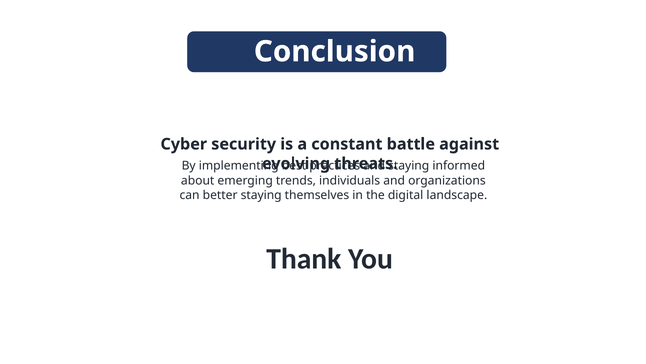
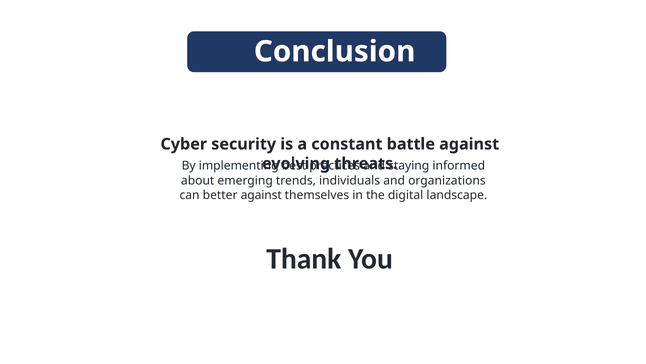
better staying: staying -> against (261, 195)
